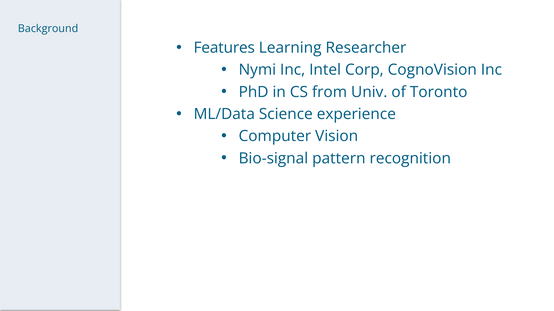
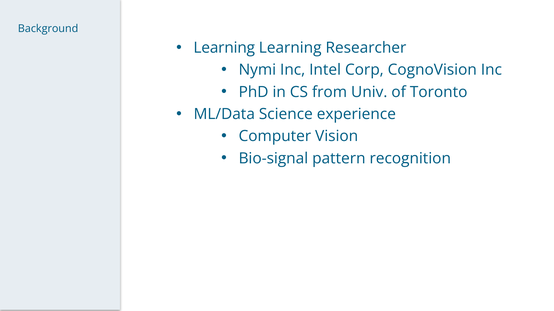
Features: Features -> Learning (224, 48)
